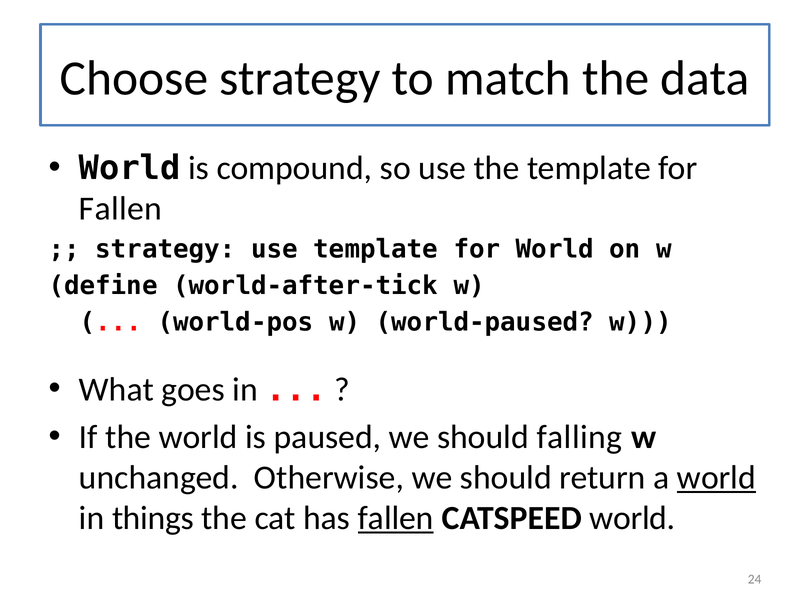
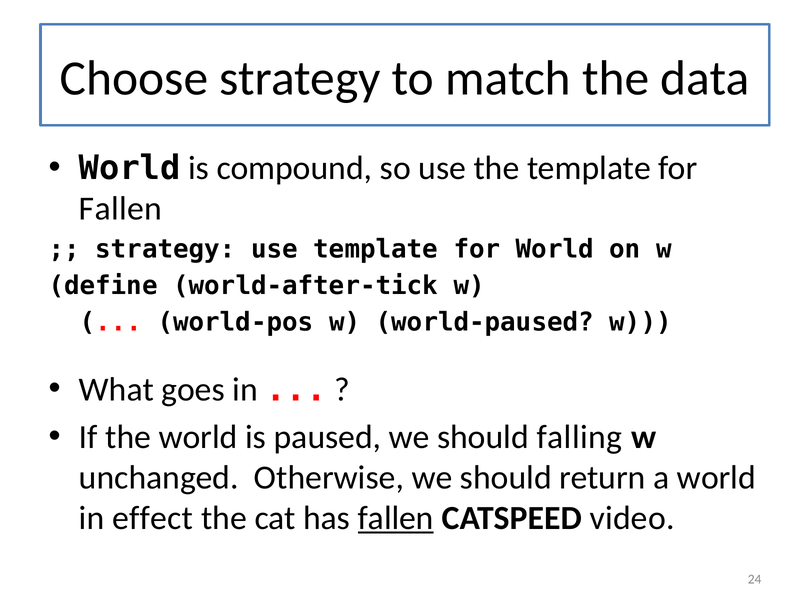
world underline: present -> none (716, 478)
things: things -> effect (153, 518)
CATSPEED world: world -> video (632, 518)
